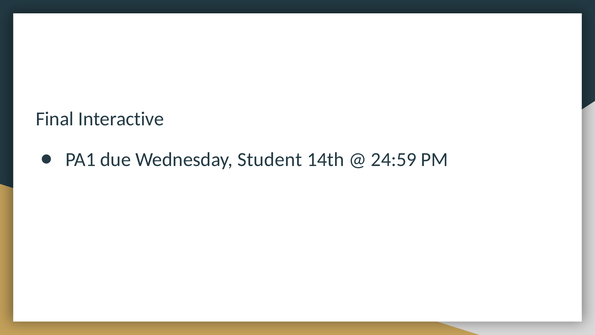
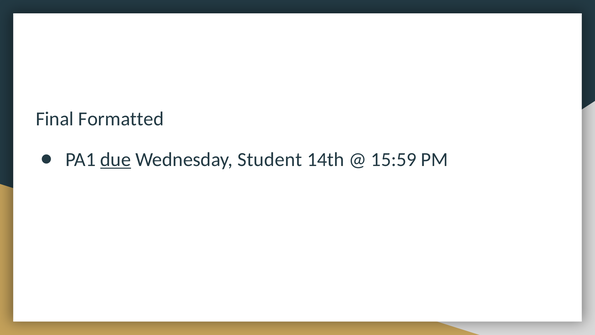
Interactive: Interactive -> Formatted (121, 119)
due underline: none -> present (116, 159)
24:59: 24:59 -> 15:59 (394, 159)
